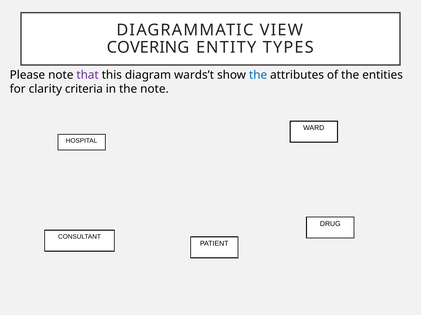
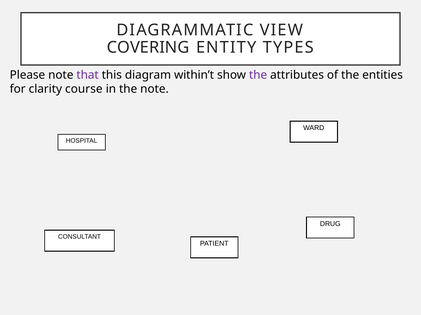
wards’t: wards’t -> within’t (194, 75)
the colour: blue -> purple (258, 75)
criteria: criteria -> course (84, 89)
